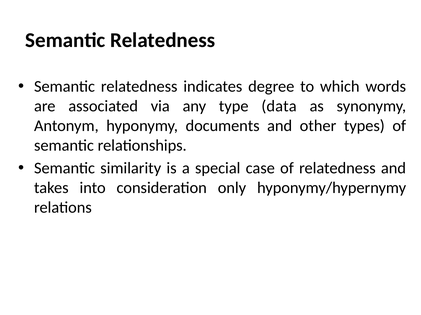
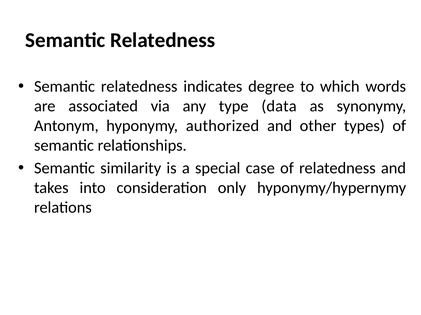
documents: documents -> authorized (223, 126)
